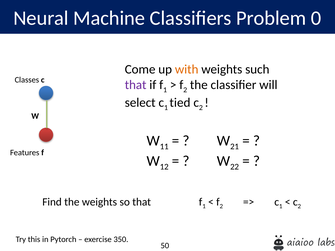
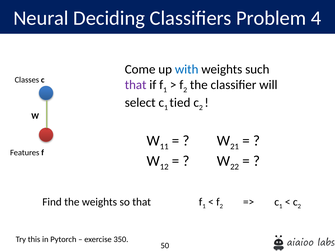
Machine: Machine -> Deciding (109, 18)
0: 0 -> 4 (316, 18)
with colour: orange -> blue (187, 69)
